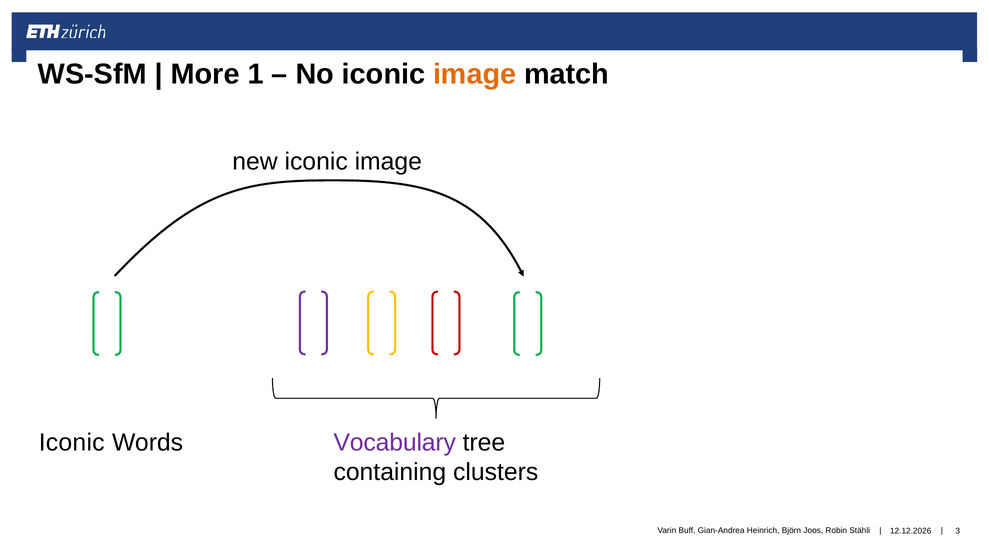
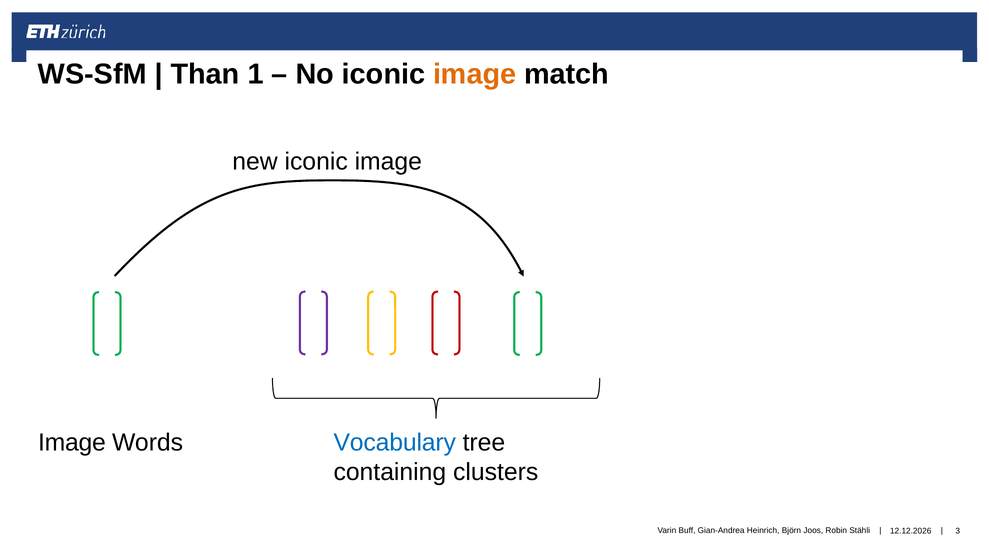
More: More -> Than (205, 74)
Iconic: Iconic -> Image (72, 443)
Vocabulary colour: purple -> blue (395, 443)
